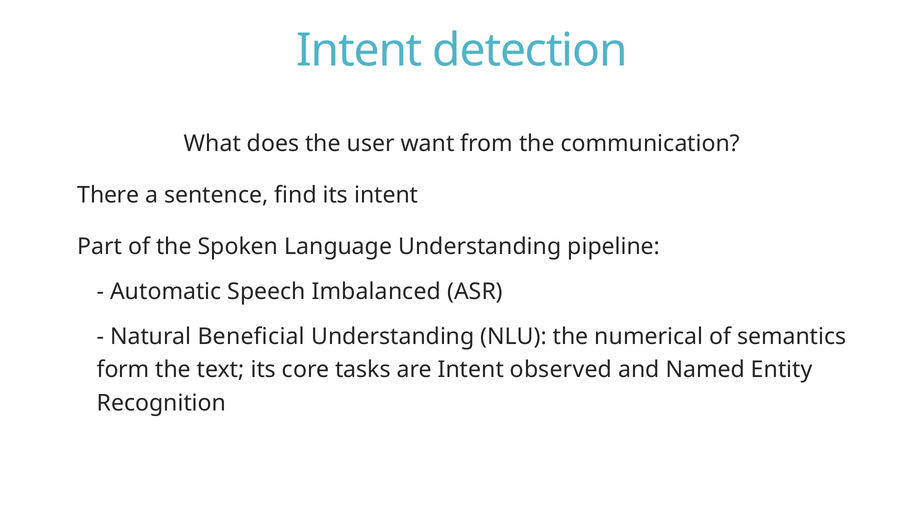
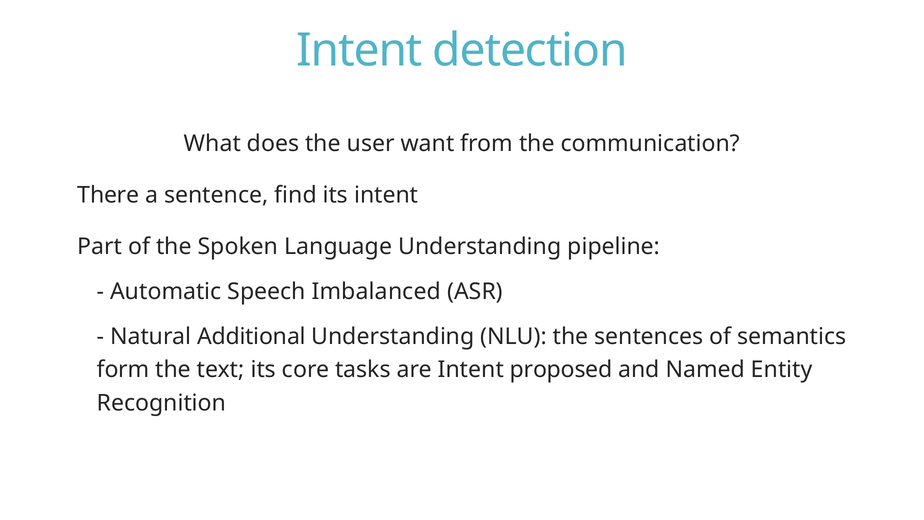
Beneficial: Beneficial -> Additional (251, 336)
numerical: numerical -> sentences (649, 336)
observed: observed -> proposed (561, 370)
